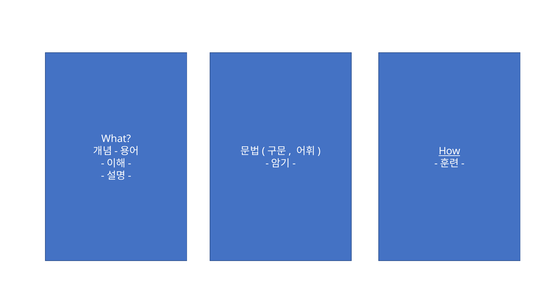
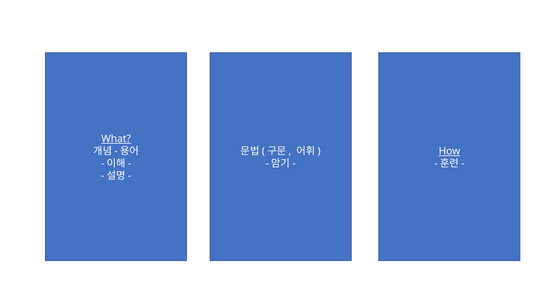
What underline: none -> present (116, 139)
